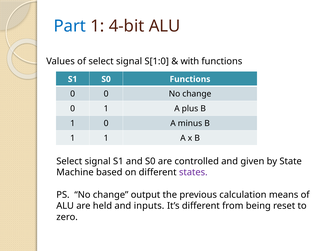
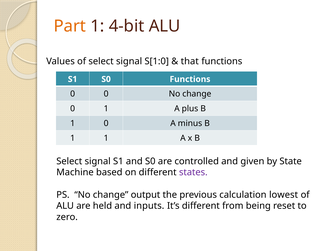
Part colour: blue -> orange (70, 26)
with: with -> that (190, 61)
means: means -> lowest (284, 195)
